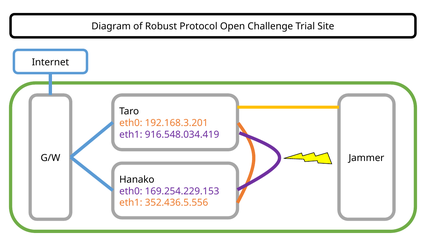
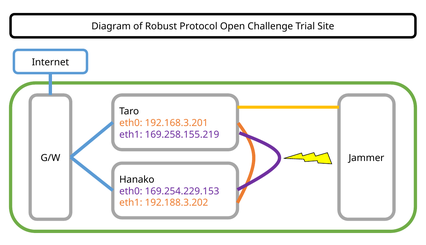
916.548.034.419: 916.548.034.419 -> 169.258.155.219 (182, 135)
352.436.5.556: 352.436.5.556 -> 192.188.3.202 (177, 203)
